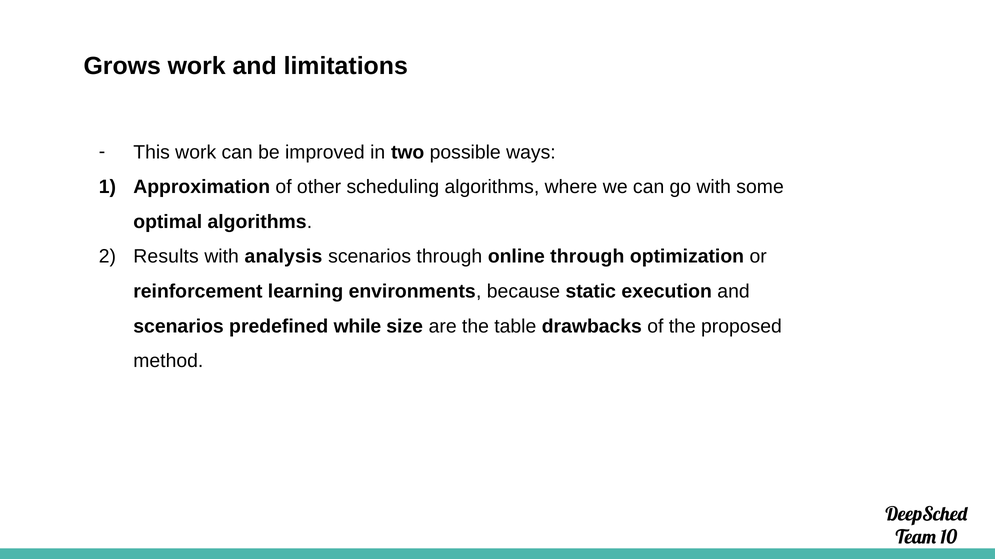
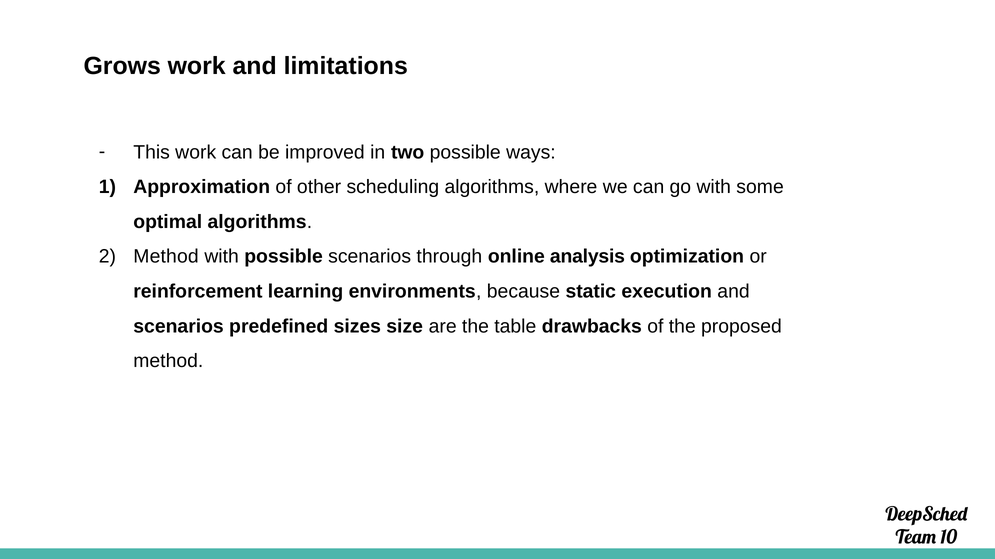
Results: Results -> Method (166, 257)
with analysis: analysis -> possible (284, 257)
online through: through -> analysis (587, 257)
while: while -> sizes (357, 327)
